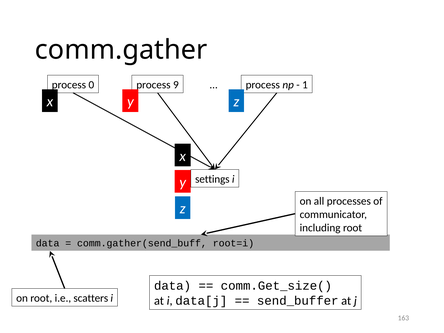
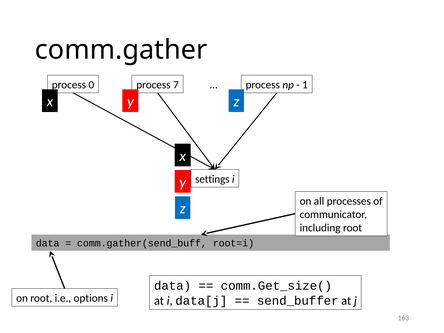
9: 9 -> 7 (176, 85)
scatters: scatters -> options (91, 298)
